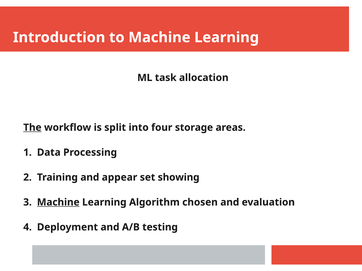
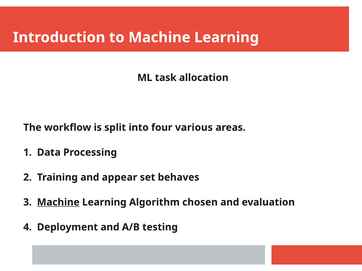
The underline: present -> none (32, 128)
storage: storage -> various (194, 128)
showing: showing -> behaves (179, 178)
